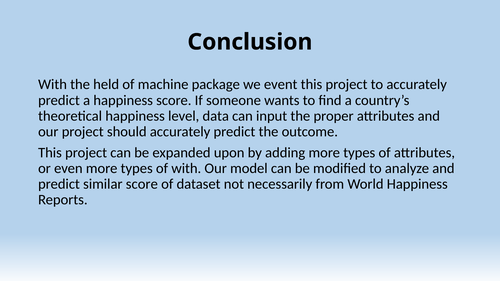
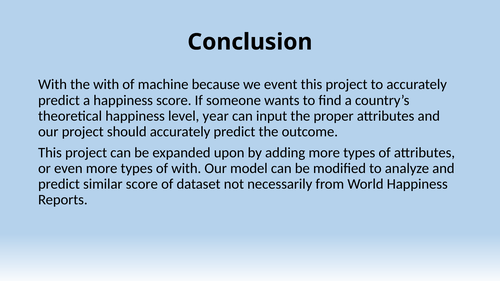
the held: held -> with (106, 85)
package: package -> because (216, 85)
data: data -> year (216, 116)
